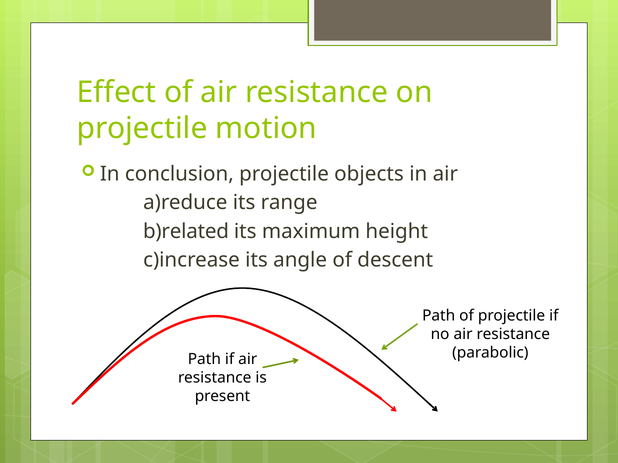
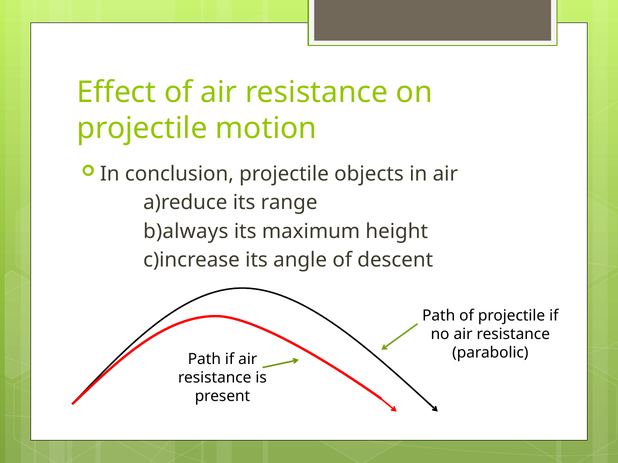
b)related: b)related -> b)always (186, 232)
